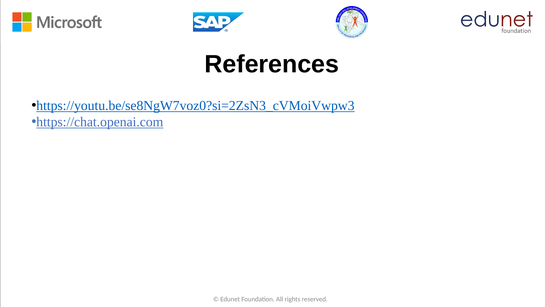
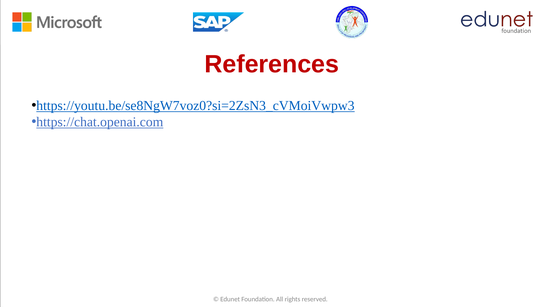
References colour: black -> red (272, 64)
